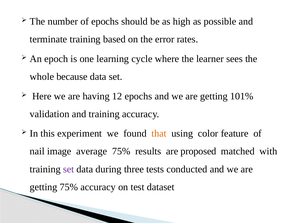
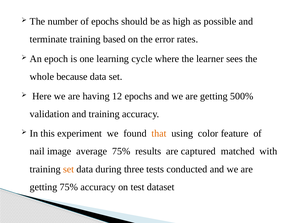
101%: 101% -> 500% (242, 96)
proposed: proposed -> captured (198, 152)
set colour: purple -> orange (69, 170)
